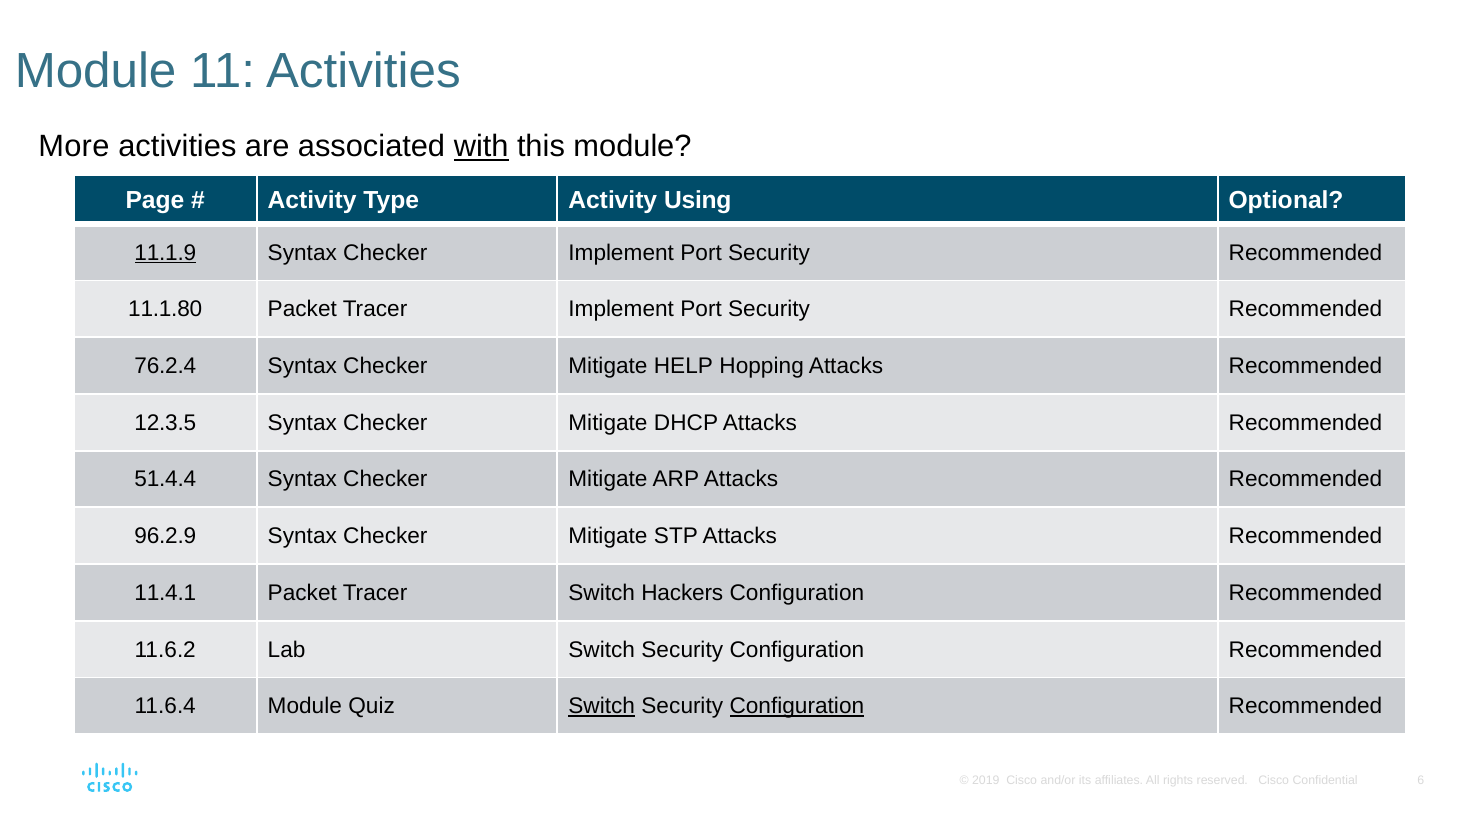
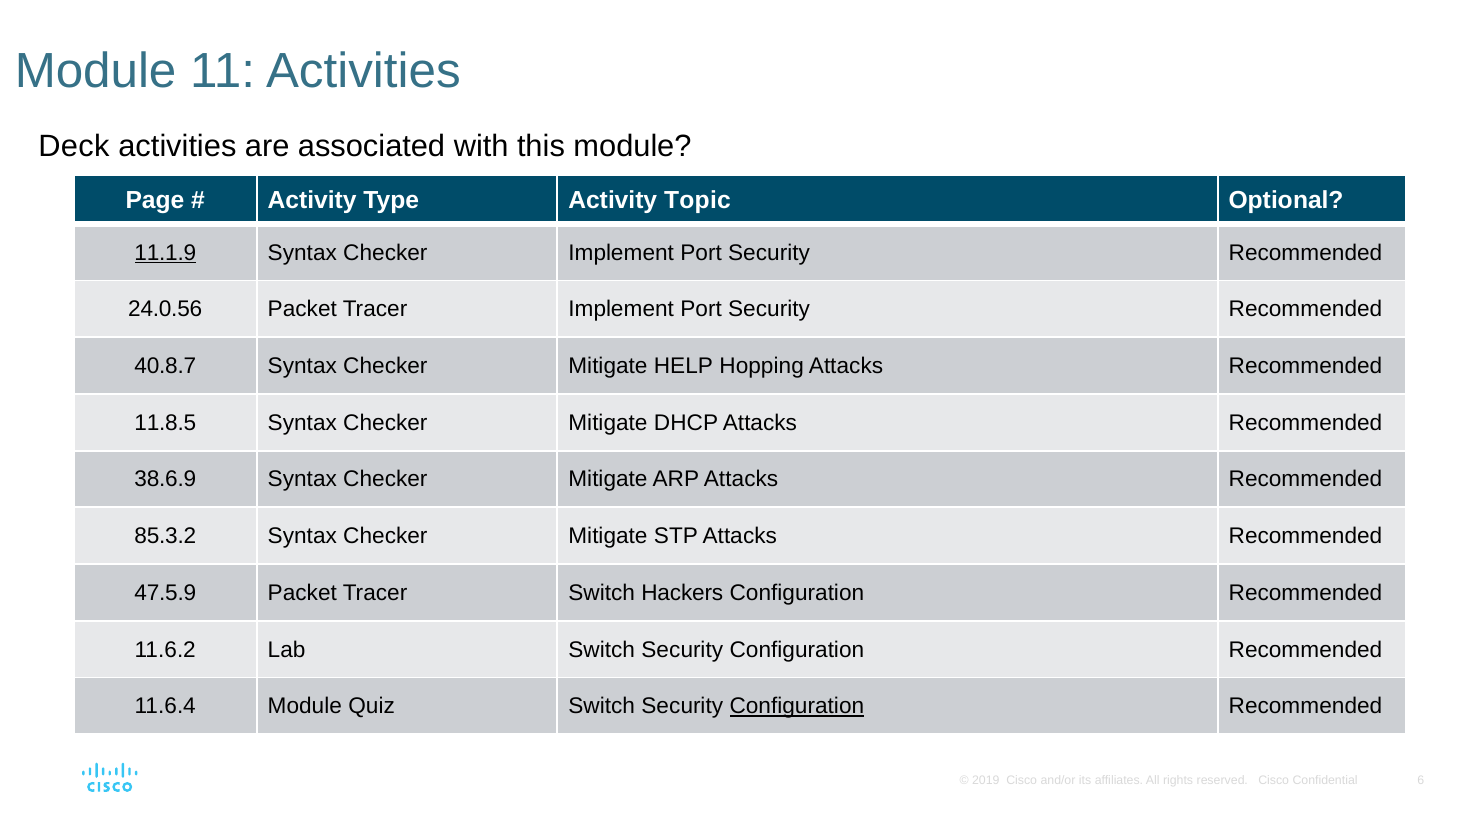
More: More -> Deck (74, 147)
with underline: present -> none (481, 147)
Using: Using -> Topic (697, 200)
11.1.80: 11.1.80 -> 24.0.56 (165, 309)
76.2.4: 76.2.4 -> 40.8.7 (165, 366)
12.3.5: 12.3.5 -> 11.8.5 (165, 423)
51.4.4: 51.4.4 -> 38.6.9 (165, 480)
96.2.9: 96.2.9 -> 85.3.2 (165, 536)
11.4.1: 11.4.1 -> 47.5.9 (165, 593)
Switch underline: present -> none (602, 707)
